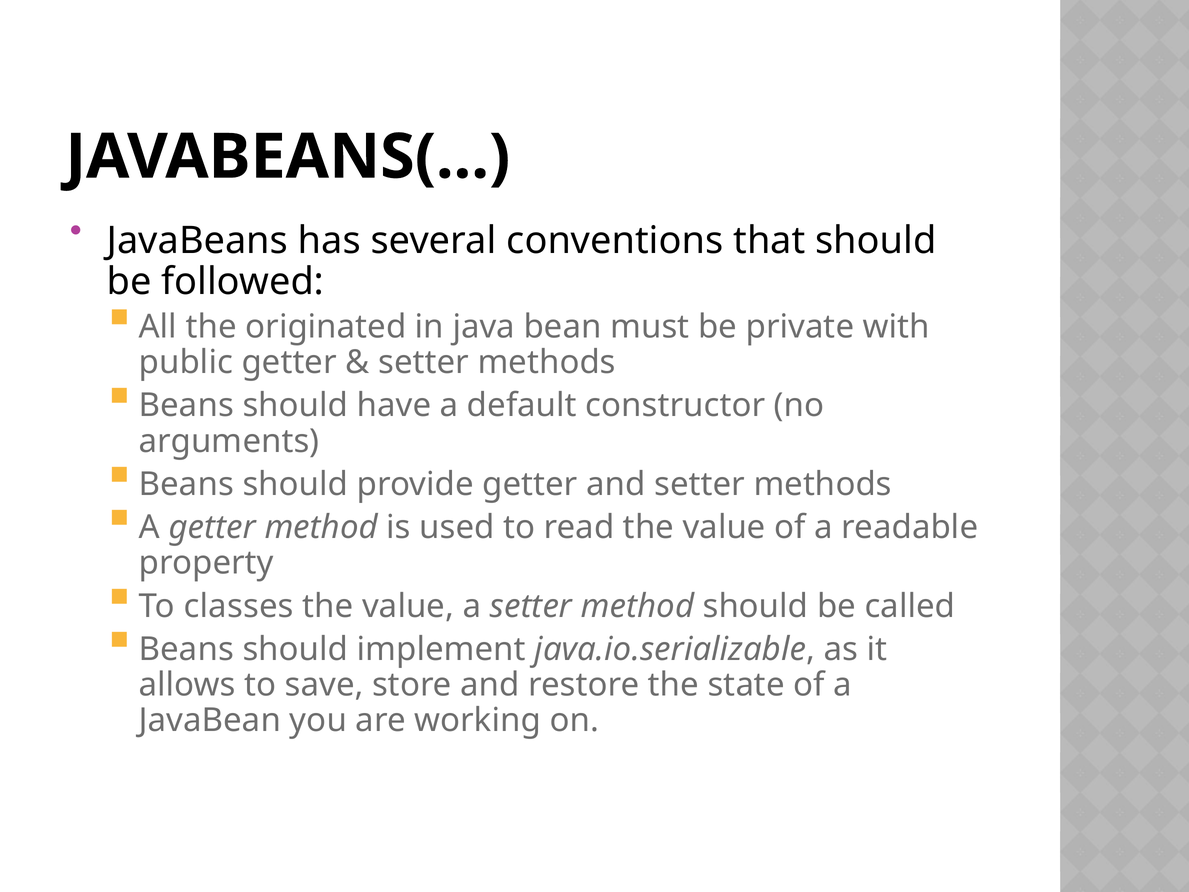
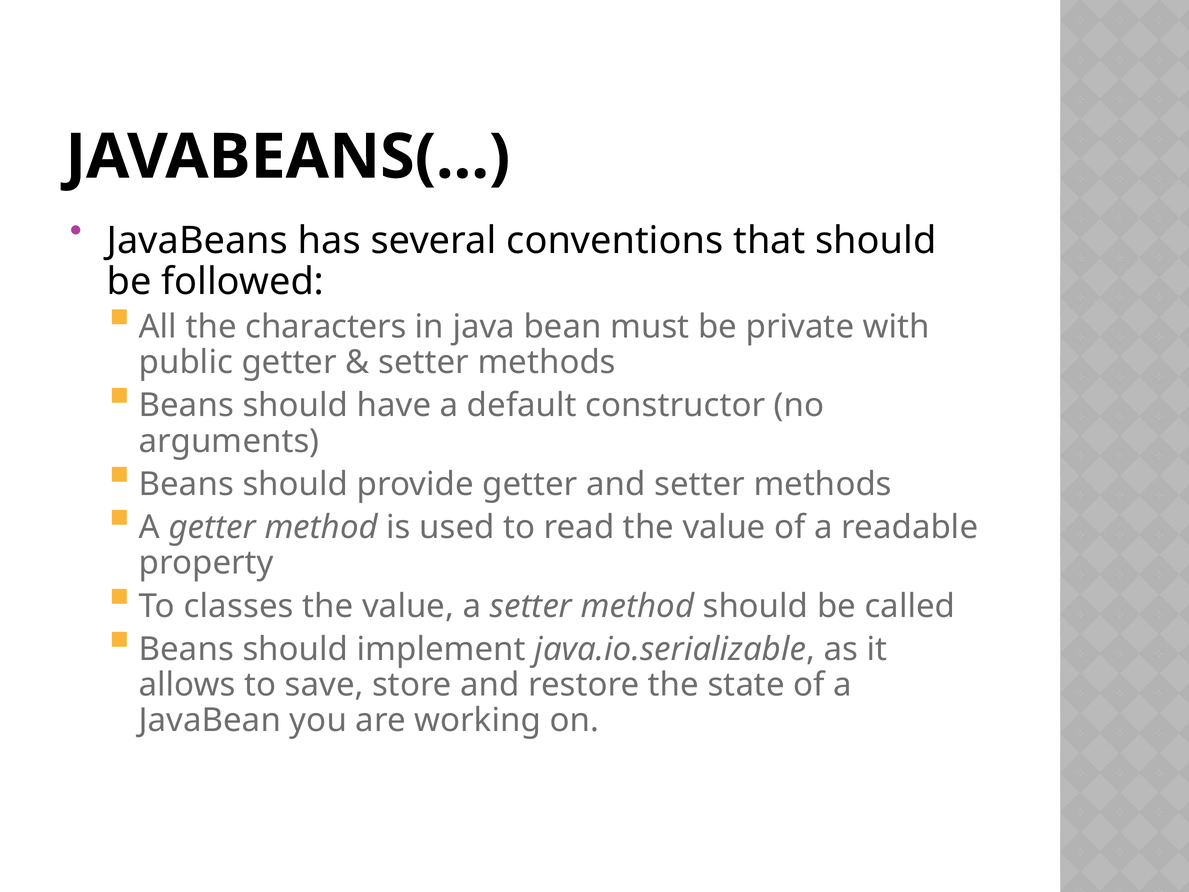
originated: originated -> characters (326, 327)
